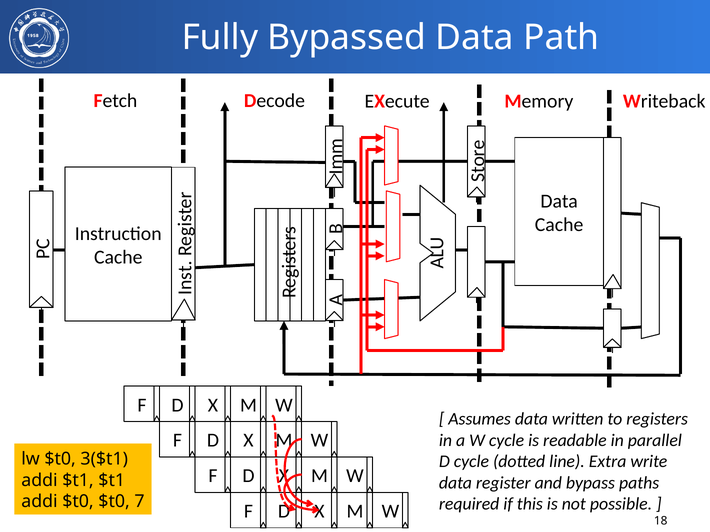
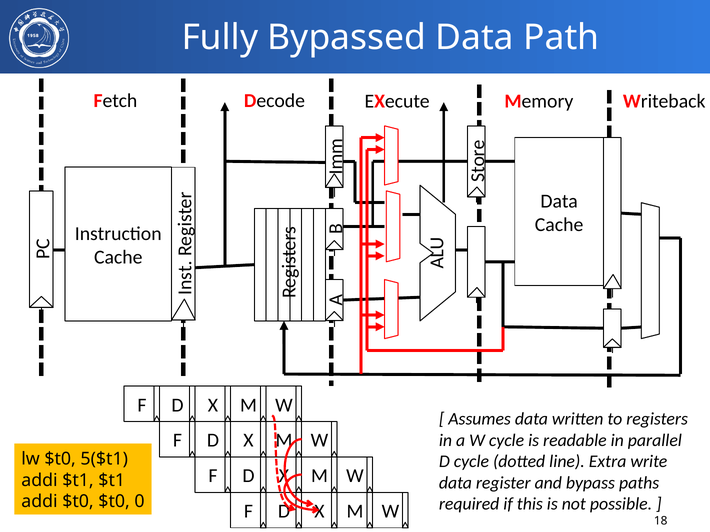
3($t1: 3($t1 -> 5($t1 (104, 459)
7: 7 -> 0 (139, 502)
